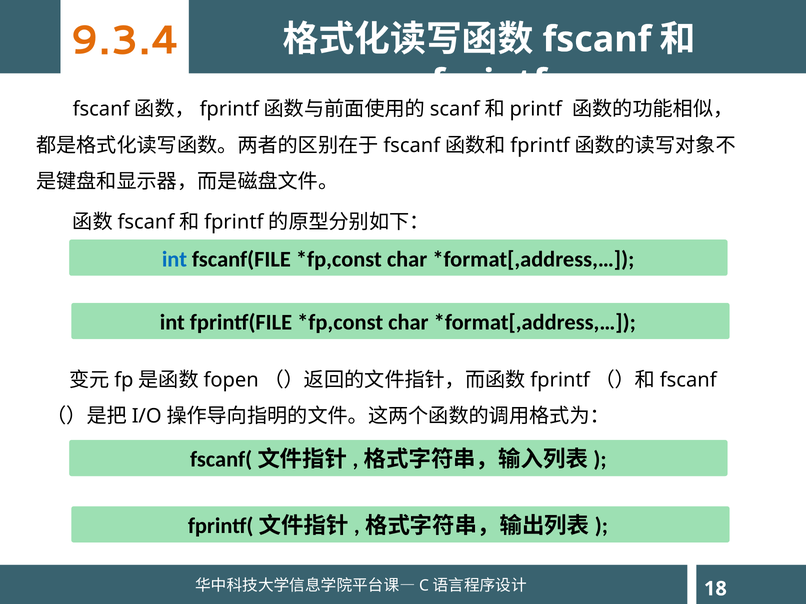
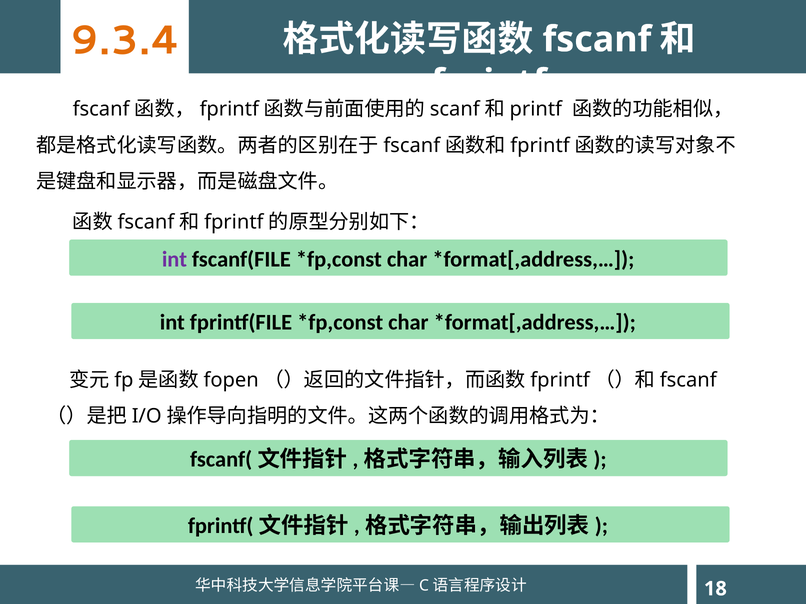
int colour: blue -> purple (174, 259)
